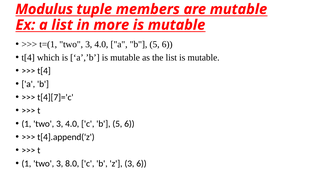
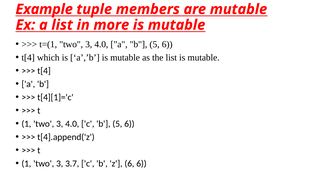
Modulus: Modulus -> Example (44, 9)
t[4][7]='c: t[4][7]='c -> t[4][1]='c (55, 97)
8.0: 8.0 -> 3.7 (72, 163)
z 3: 3 -> 6 (129, 163)
